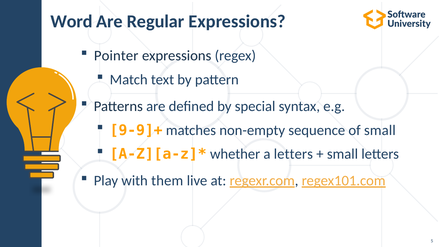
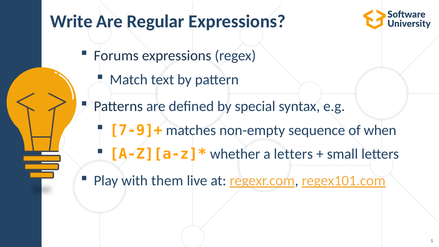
Word: Word -> Write (71, 21)
Pointer: Pointer -> Forums (116, 56)
9-9]+: 9-9]+ -> 7-9]+ (136, 130)
of small: small -> when (380, 130)
